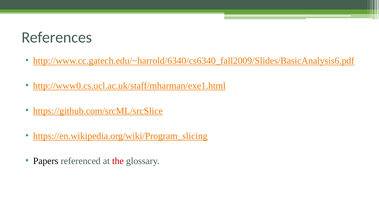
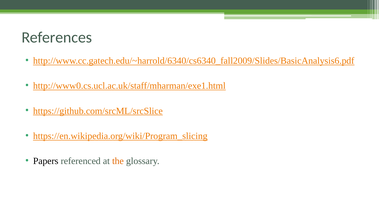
the colour: red -> orange (118, 161)
